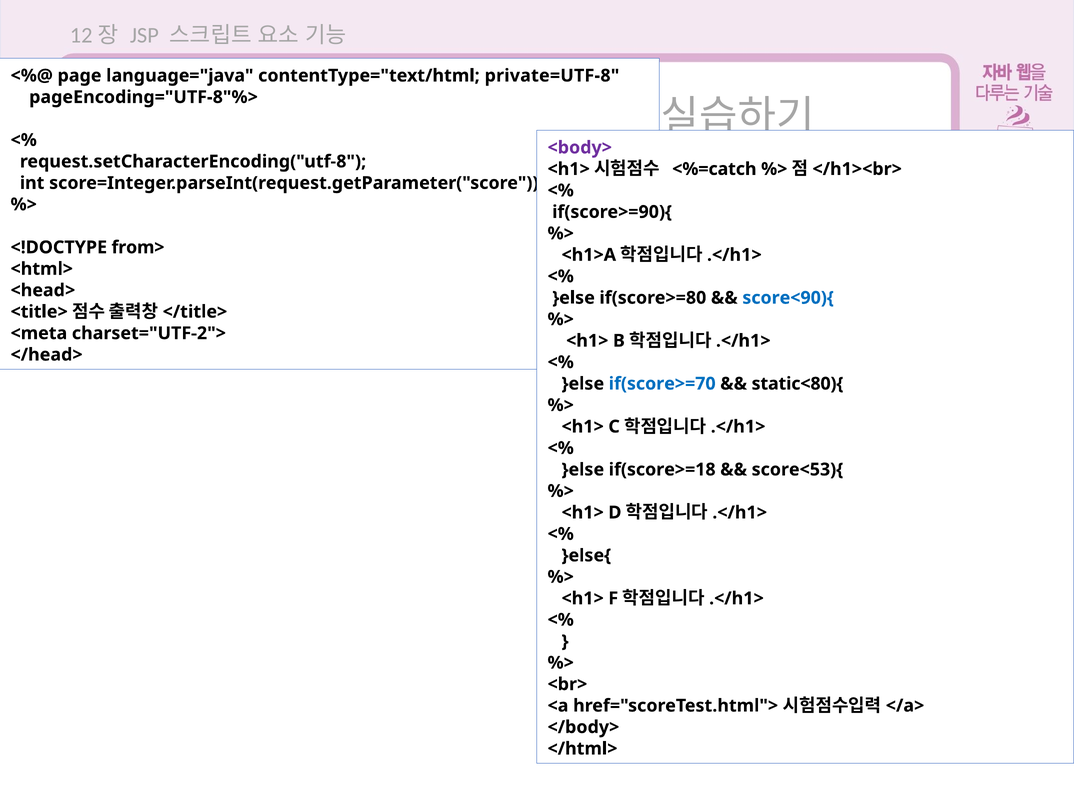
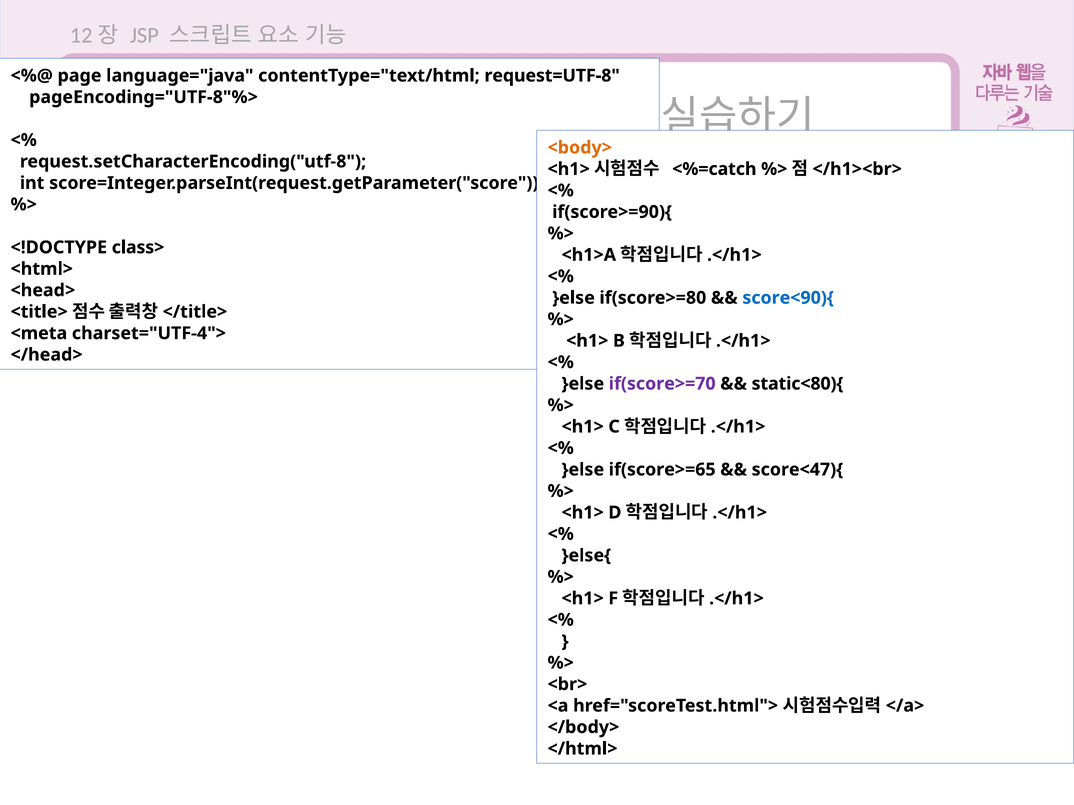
private=UTF-8: private=UTF-8 -> request=UTF-8 (552, 76)
<body> colour: purple -> orange (580, 148)
from>: from> -> class> (138, 248)
charset="UTF-2">: charset="UTF-2"> -> charset="UTF-4"> (149, 333)
if(score>=70 colour: blue -> purple (662, 384)
if(score>=18: if(score>=18 -> if(score>=65 (662, 470)
score<53){: score<53){ -> score<47){ (797, 470)
